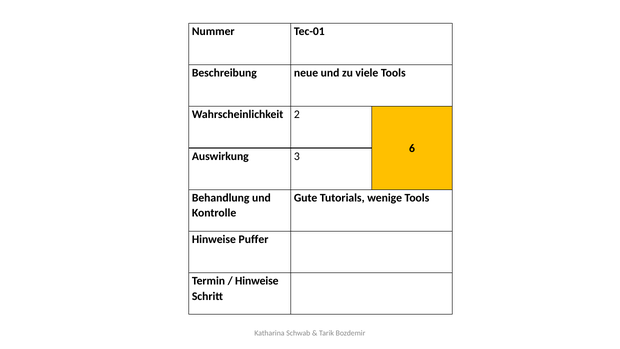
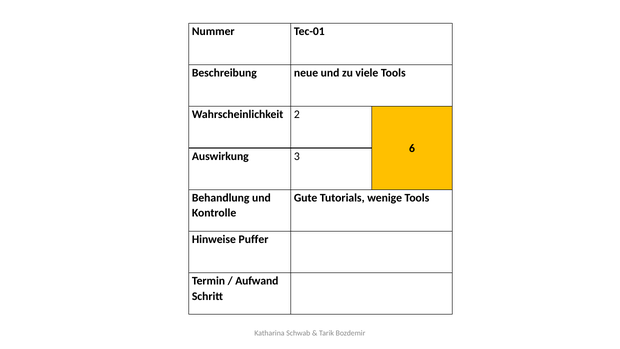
Hinweise: Hinweise -> Aufwand (257, 281)
